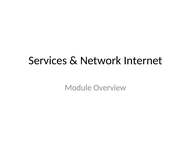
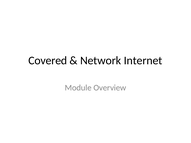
Services: Services -> Covered (48, 61)
